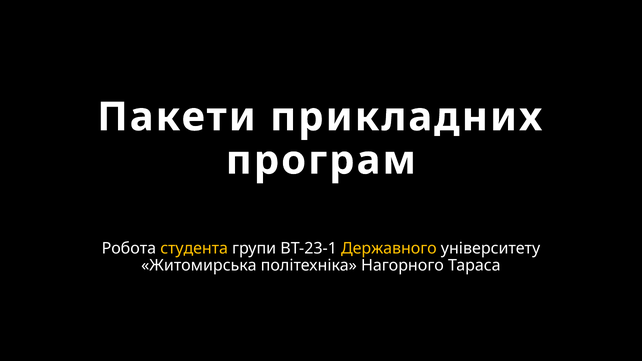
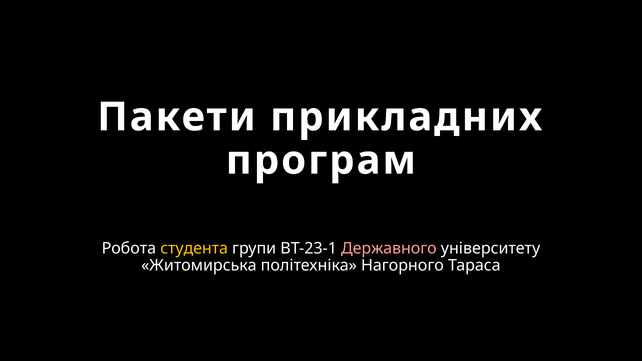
Державного colour: yellow -> pink (389, 248)
